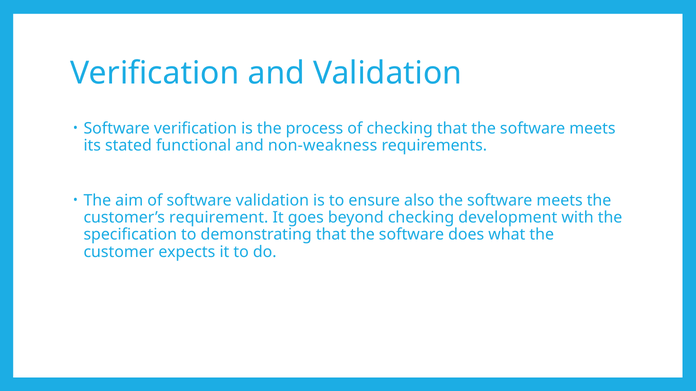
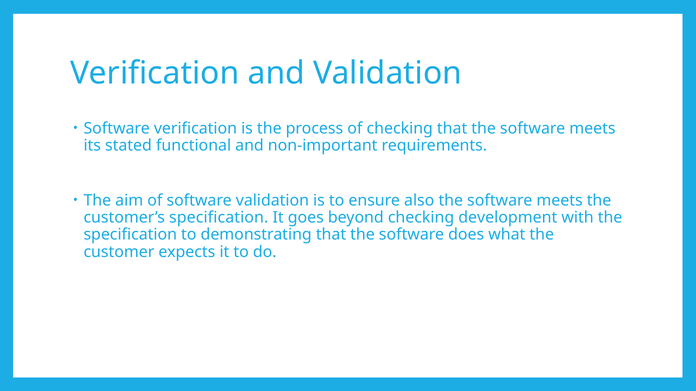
non-weakness: non-weakness -> non-important (323, 146)
customer’s requirement: requirement -> specification (219, 218)
